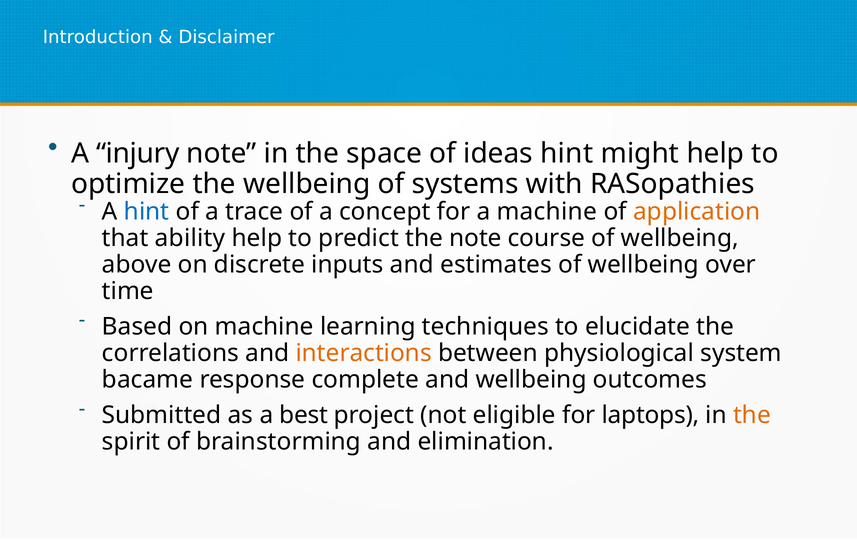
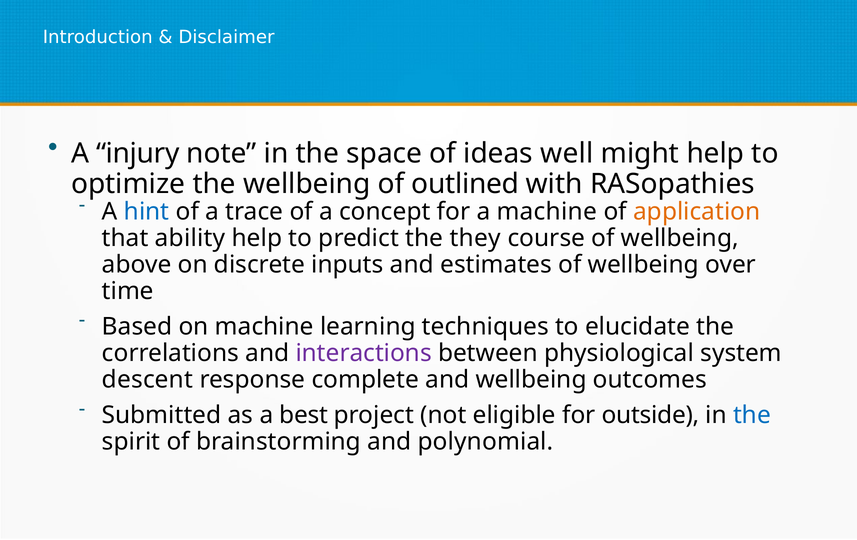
ideas hint: hint -> well (567, 154)
systems: systems -> outlined (465, 184)
the note: note -> they (475, 238)
interactions colour: orange -> purple (364, 353)
bacame: bacame -> descent (147, 380)
laptops: laptops -> outside (650, 416)
the colour: orange -> blue (752, 416)
elimination: elimination -> polynomial (486, 442)
